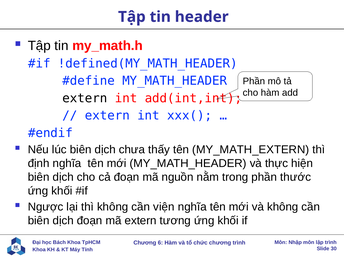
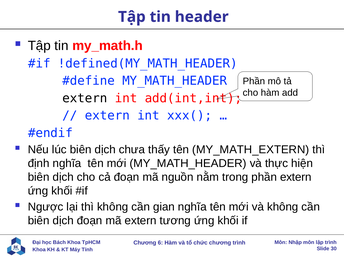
phần thước: thước -> extern (296, 177)
viện: viện -> gian (164, 207)
